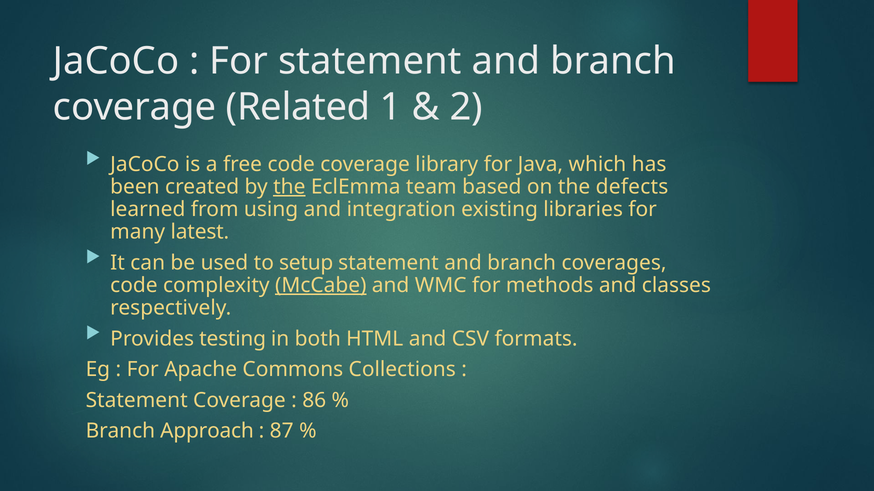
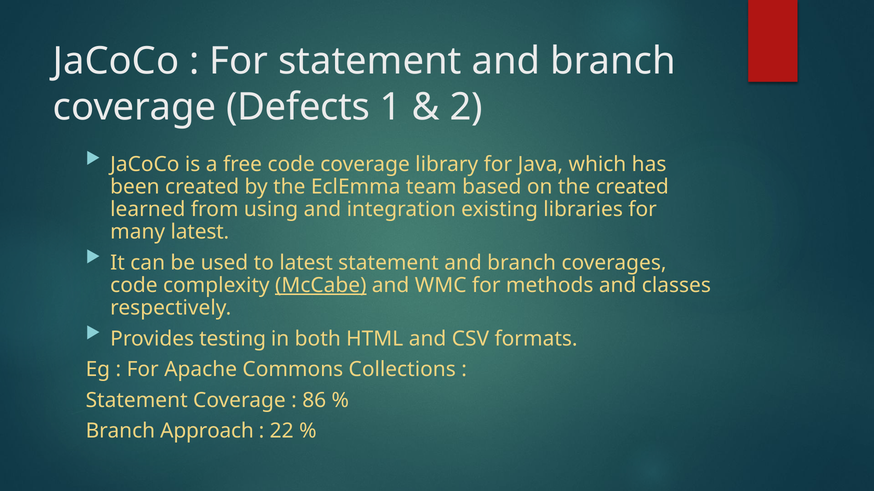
Related: Related -> Defects (298, 107)
the underline: present -> none (289, 187)
the defects: defects -> created (632, 187)
to setup: setup -> latest (306, 263)
87: 87 -> 22 (282, 431)
